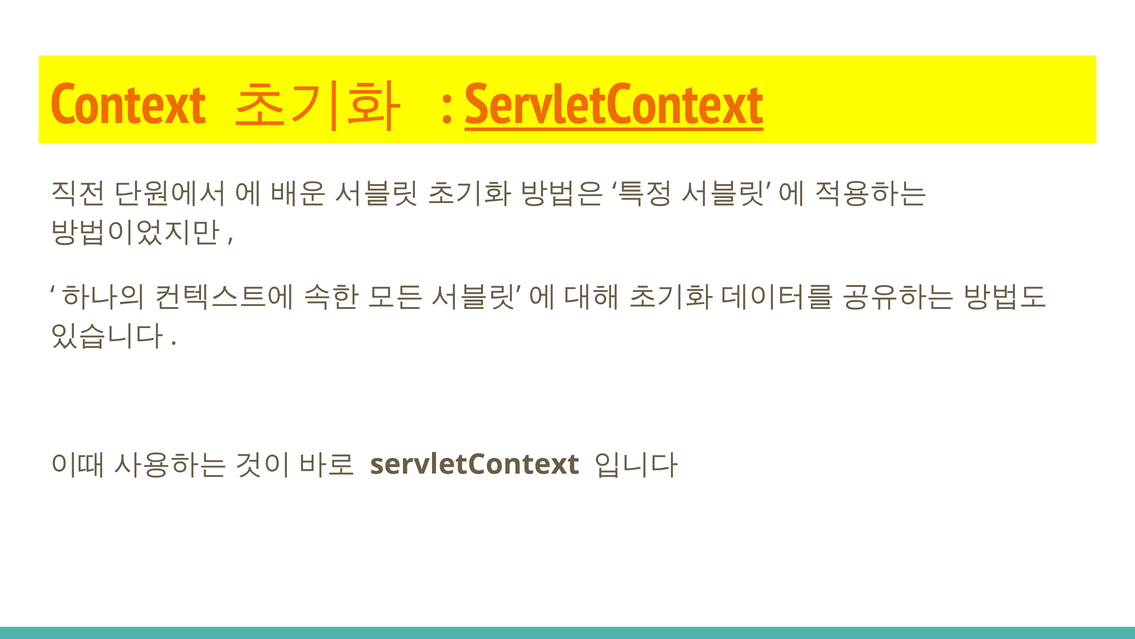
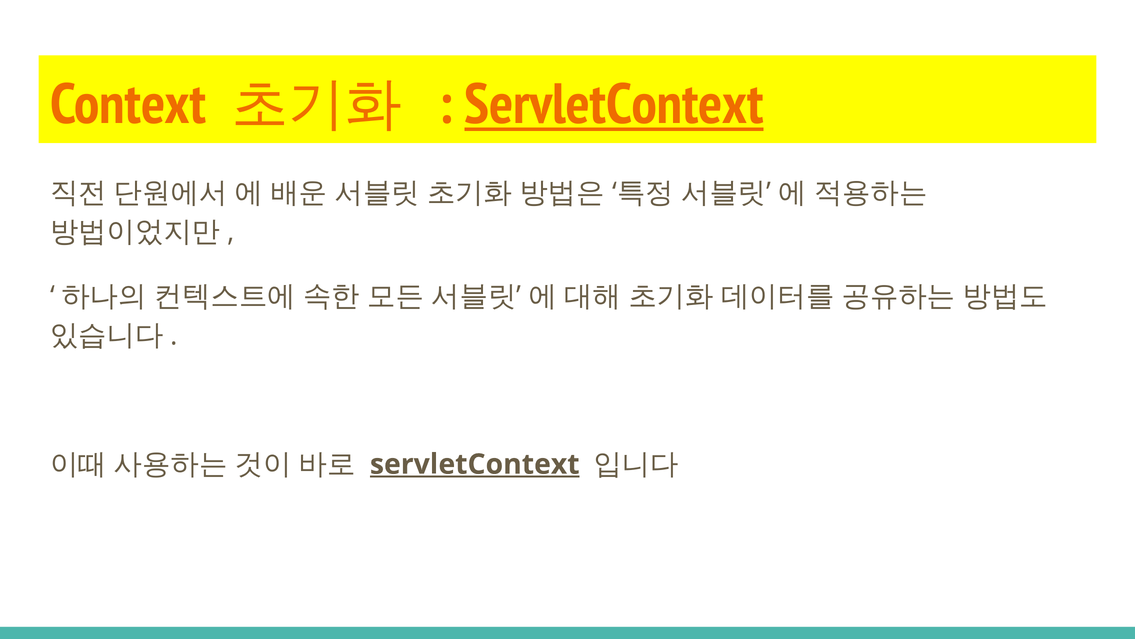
servletContext underline: none -> present (475, 464)
